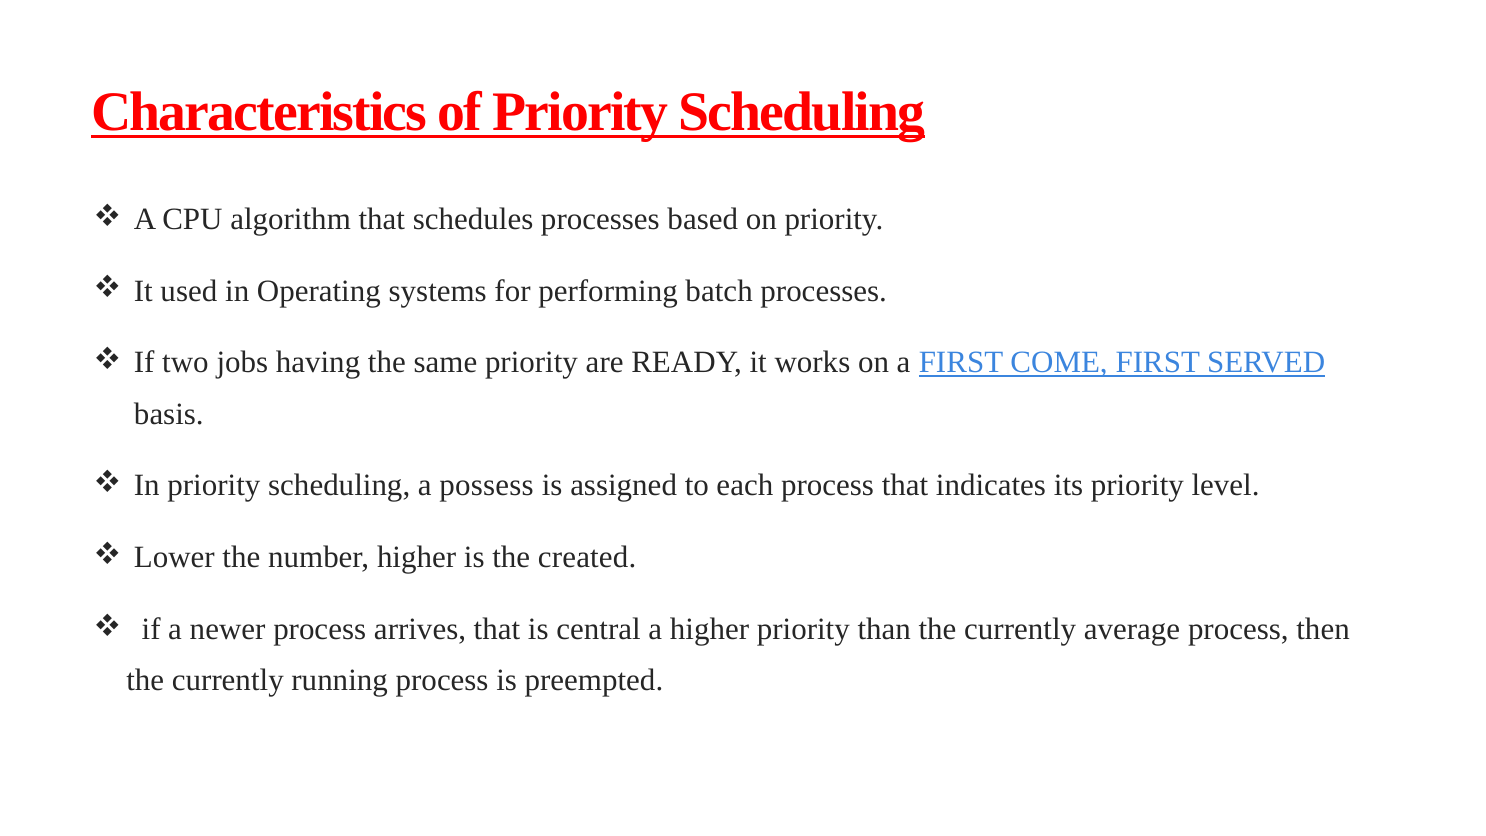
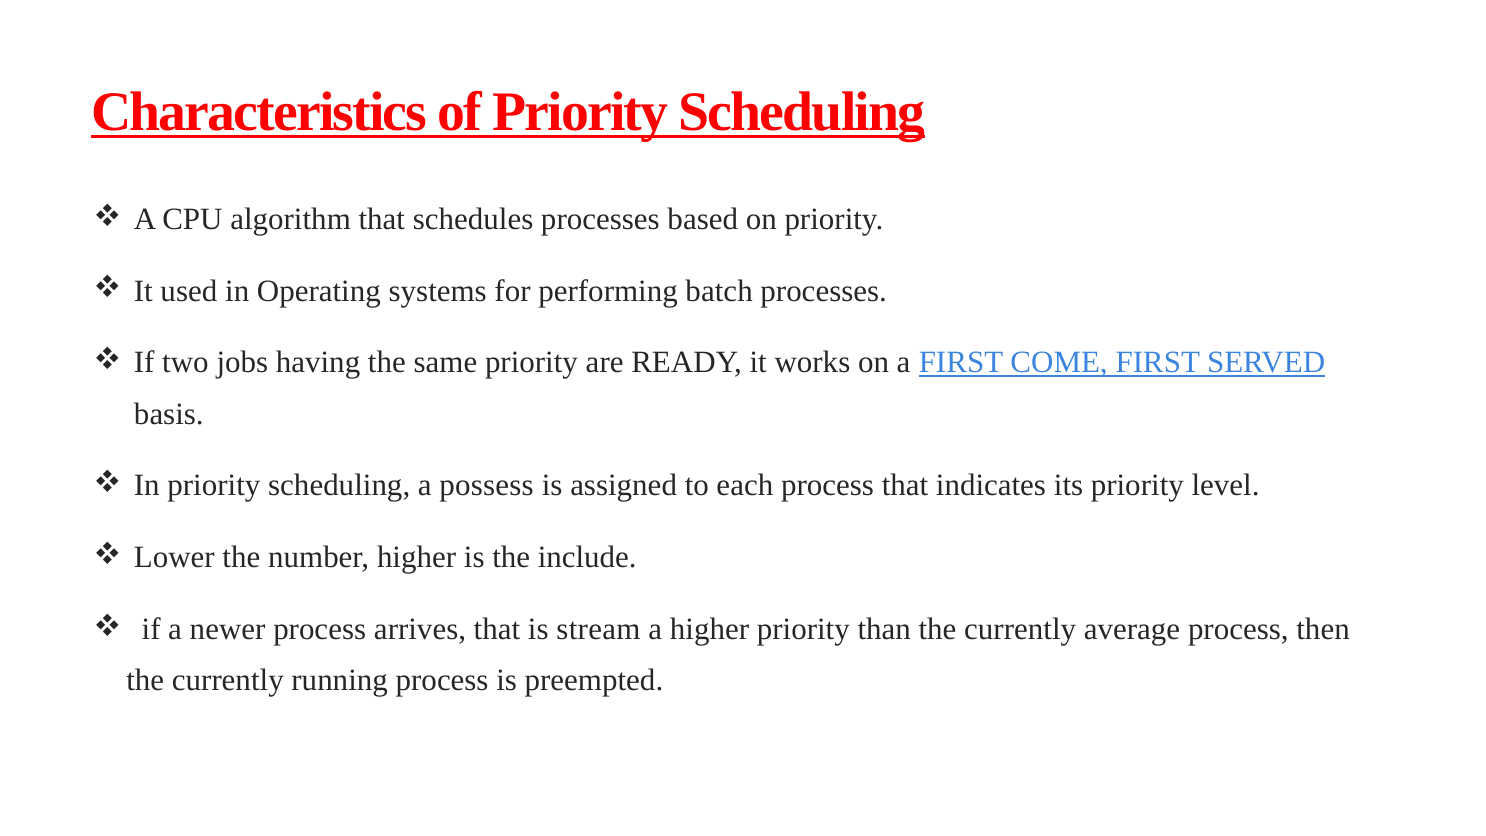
created: created -> include (587, 557)
central: central -> stream (598, 629)
